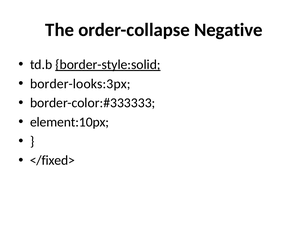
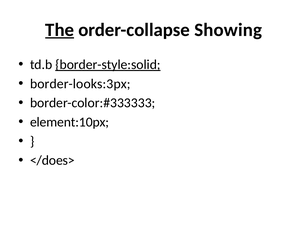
The underline: none -> present (60, 30)
Negative: Negative -> Showing (228, 30)
</fixed>: </fixed> -> </does> (52, 160)
